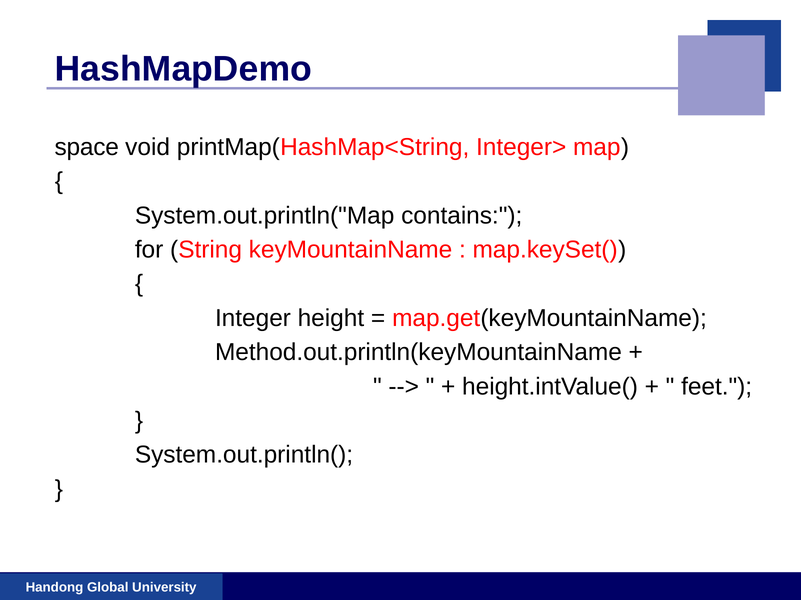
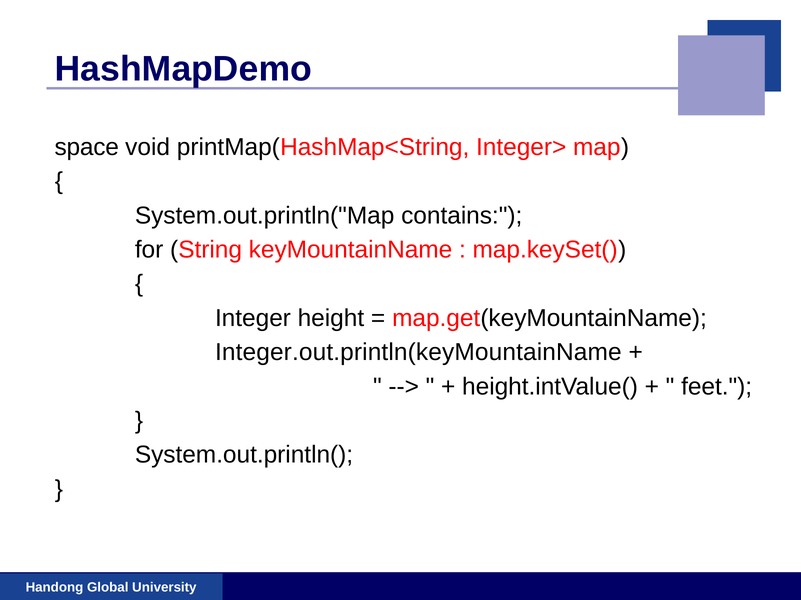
Method.out.println(keyMountainName: Method.out.println(keyMountainName -> Integer.out.println(keyMountainName (418, 353)
